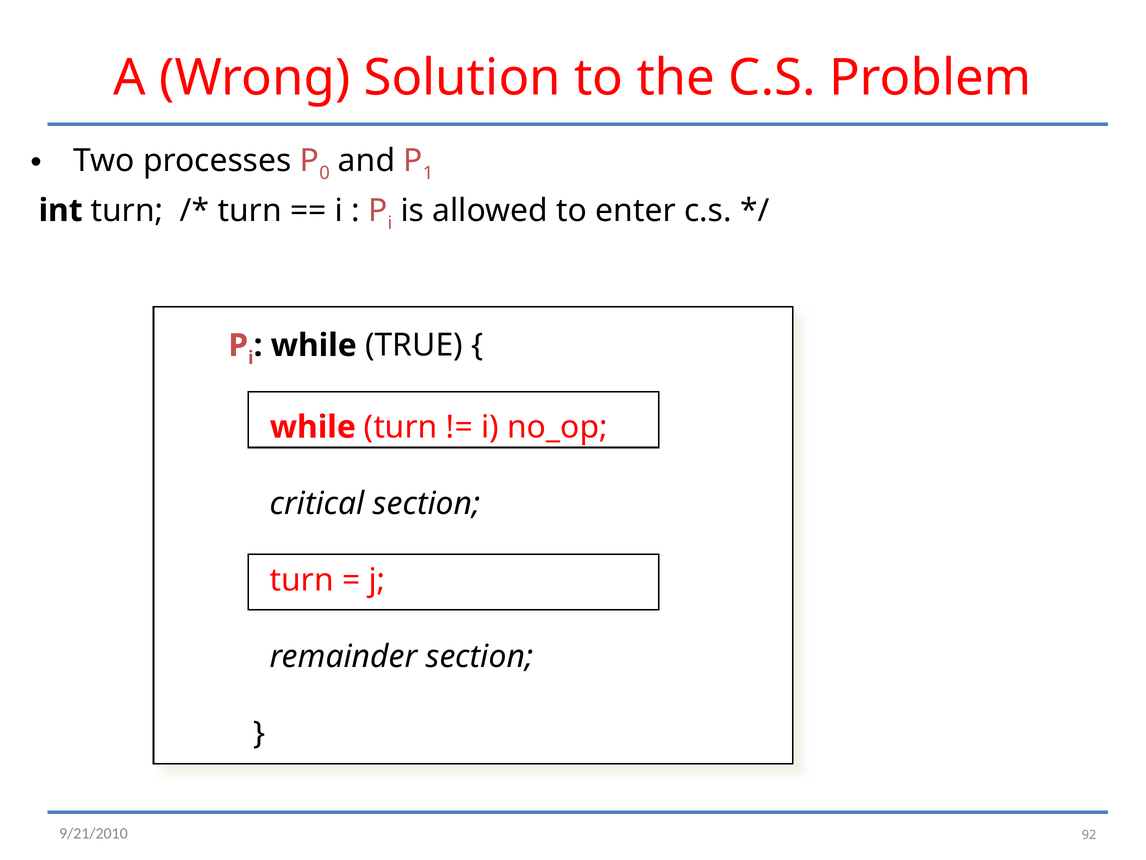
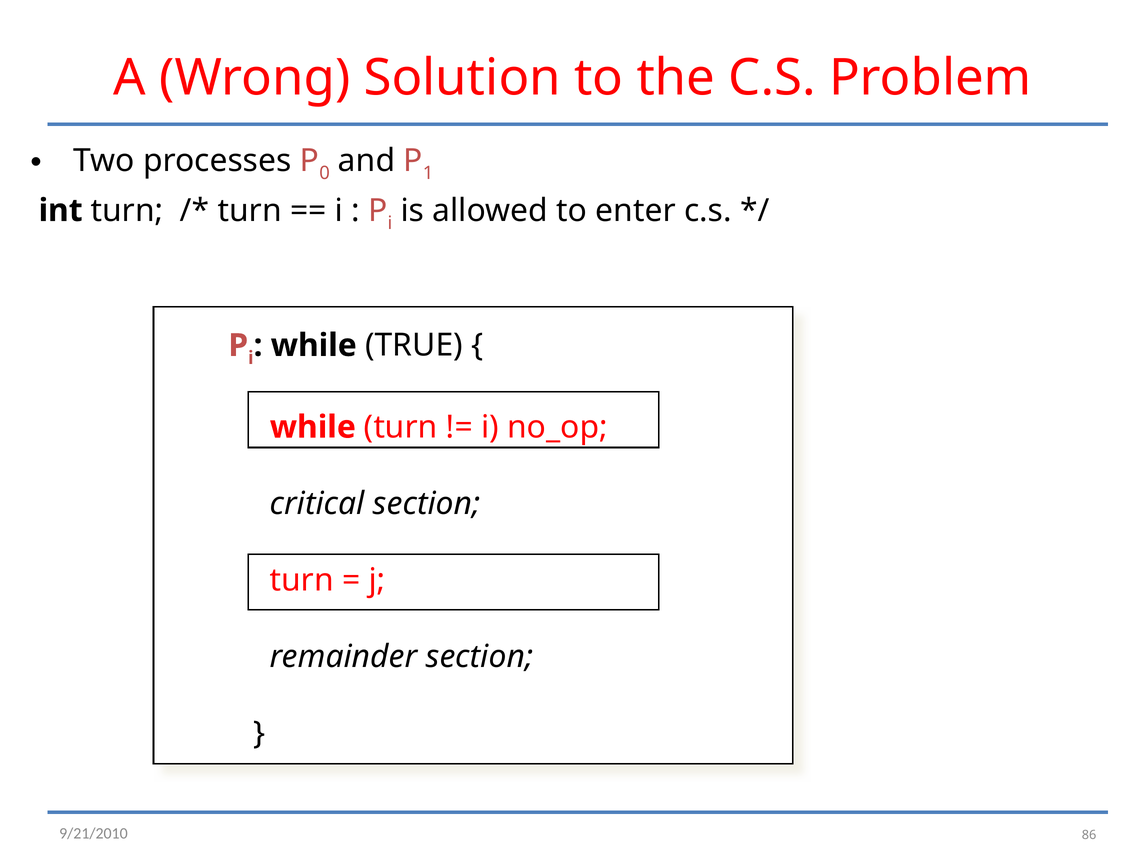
92: 92 -> 86 (1089, 834)
